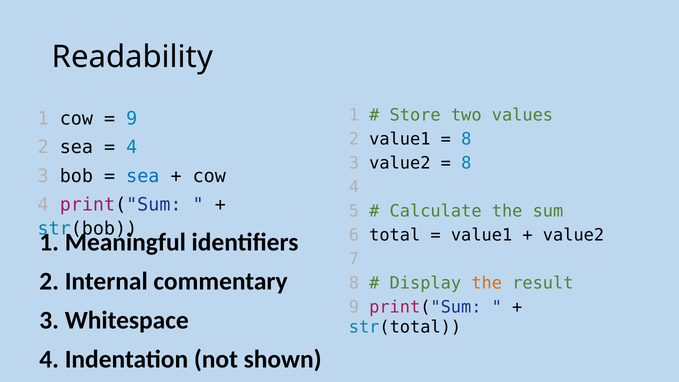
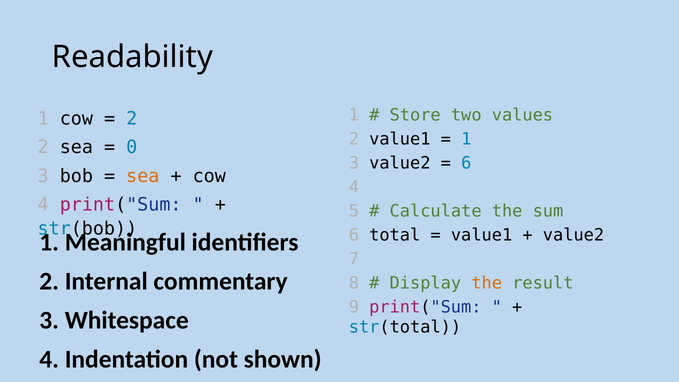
9: 9 -> 2 (132, 119)
8: 8 -> 1 (466, 139)
4: 4 -> 0 (132, 147)
8: 8 -> 6 (466, 163)
sea colour: blue -> orange (143, 176)
